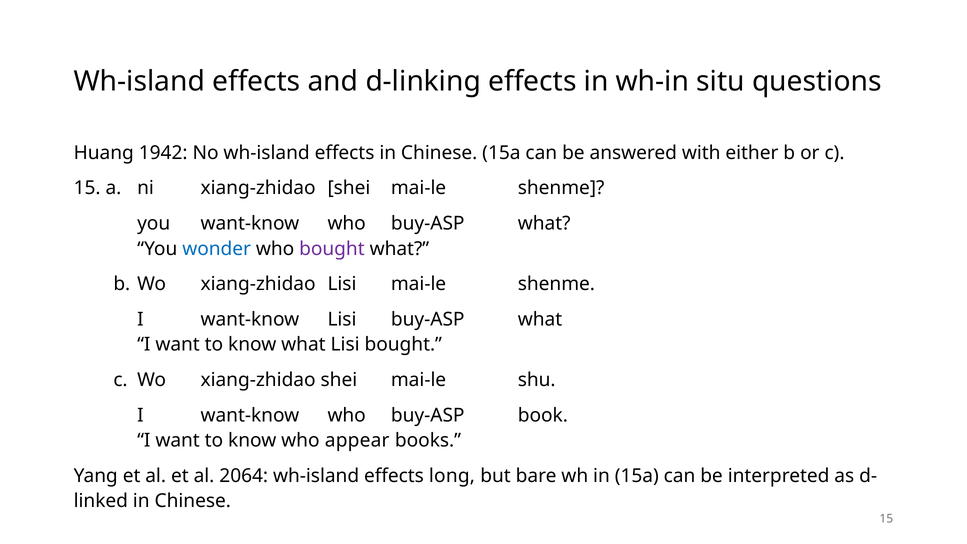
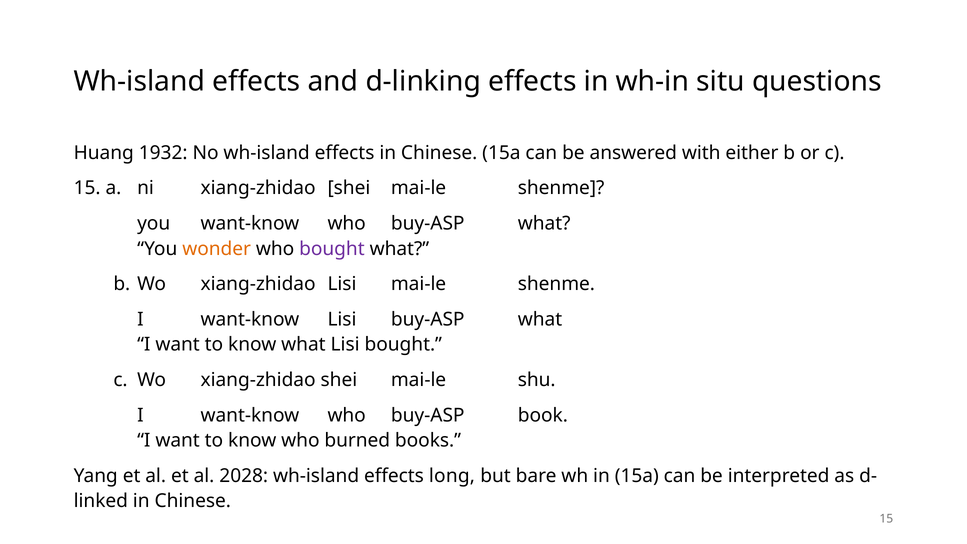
1942: 1942 -> 1932 (163, 153)
wonder colour: blue -> orange (217, 249)
appear: appear -> burned (357, 440)
2064: 2064 -> 2028 (244, 476)
